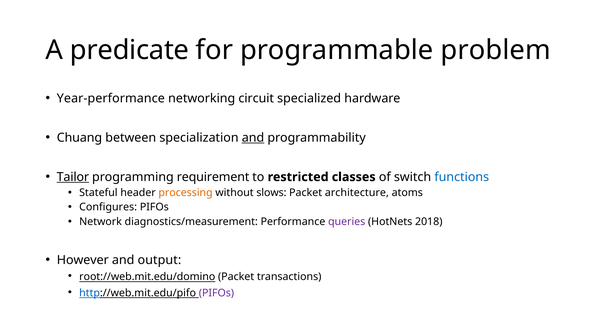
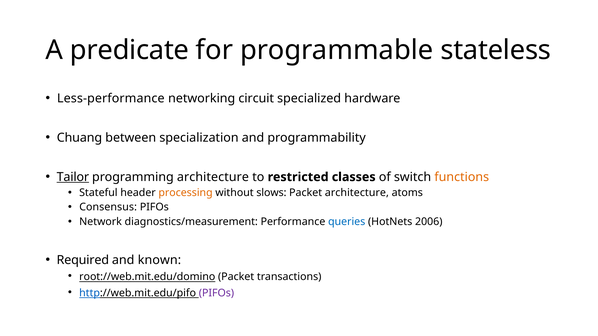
problem: problem -> stateless (496, 50)
Year-performance: Year-performance -> Less-performance (111, 98)
and underline: present -> none (253, 138)
programming requirement: requirement -> architecture (213, 177)
functions colour: blue -> orange (462, 177)
Configures: Configures -> Consensus (108, 207)
queries colour: purple -> blue (347, 222)
2018: 2018 -> 2006 (429, 222)
However: However -> Required (83, 260)
output: output -> known (159, 260)
